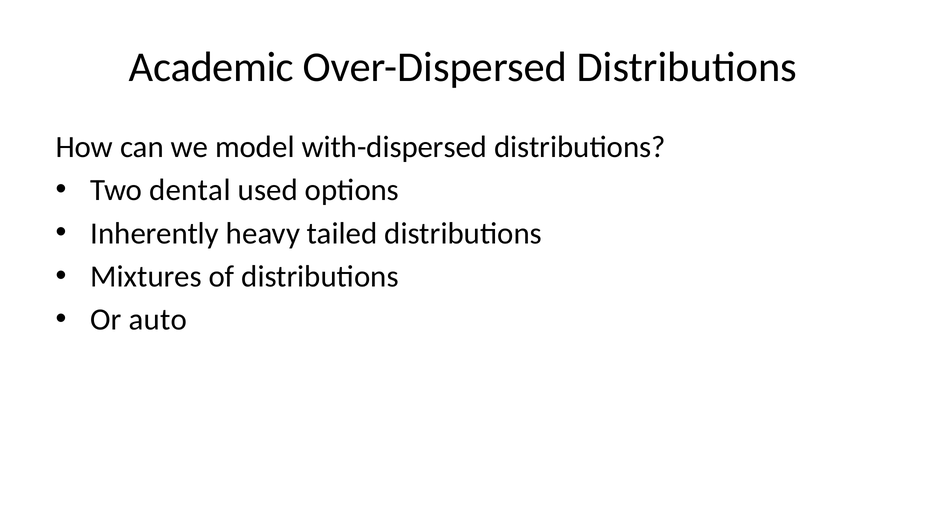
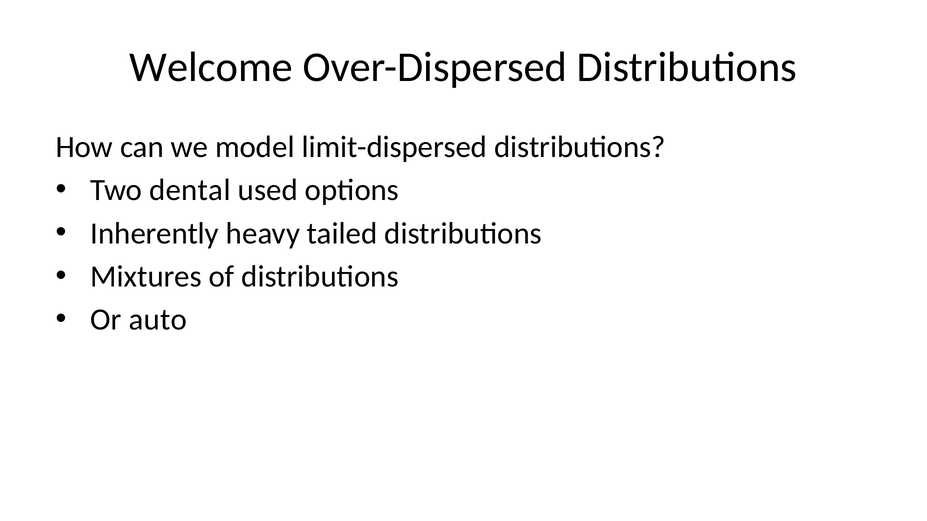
Academic: Academic -> Welcome (211, 67)
with-dispersed: with-dispersed -> limit-dispersed (394, 147)
